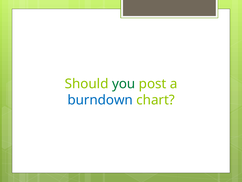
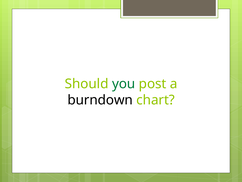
burndown colour: blue -> black (100, 100)
